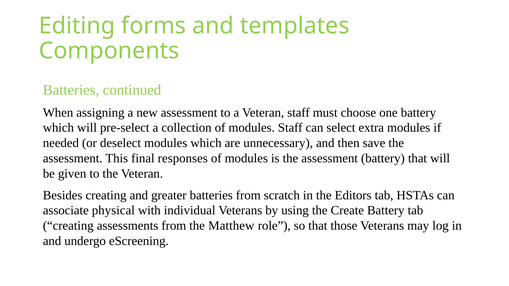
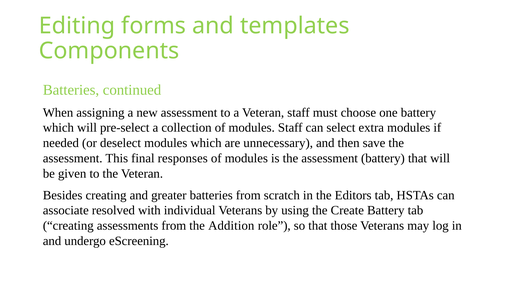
physical: physical -> resolved (113, 211)
Matthew: Matthew -> Addition (231, 226)
